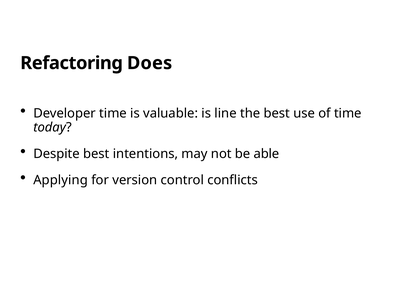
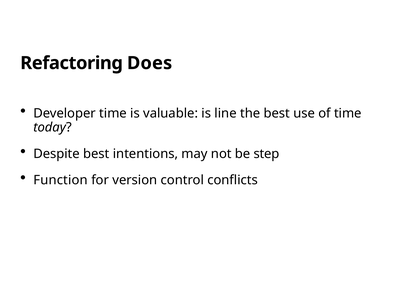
able: able -> step (266, 154)
Applying: Applying -> Function (61, 180)
